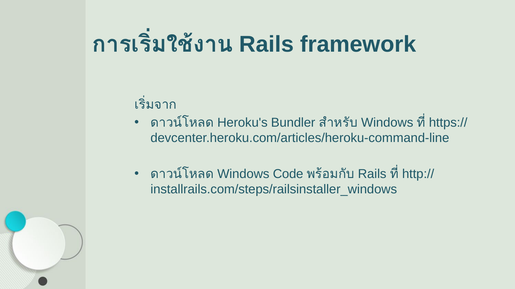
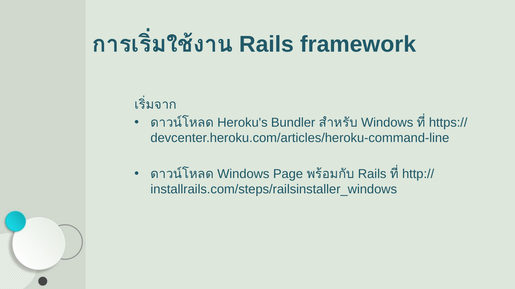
Code: Code -> Page (288, 174)
